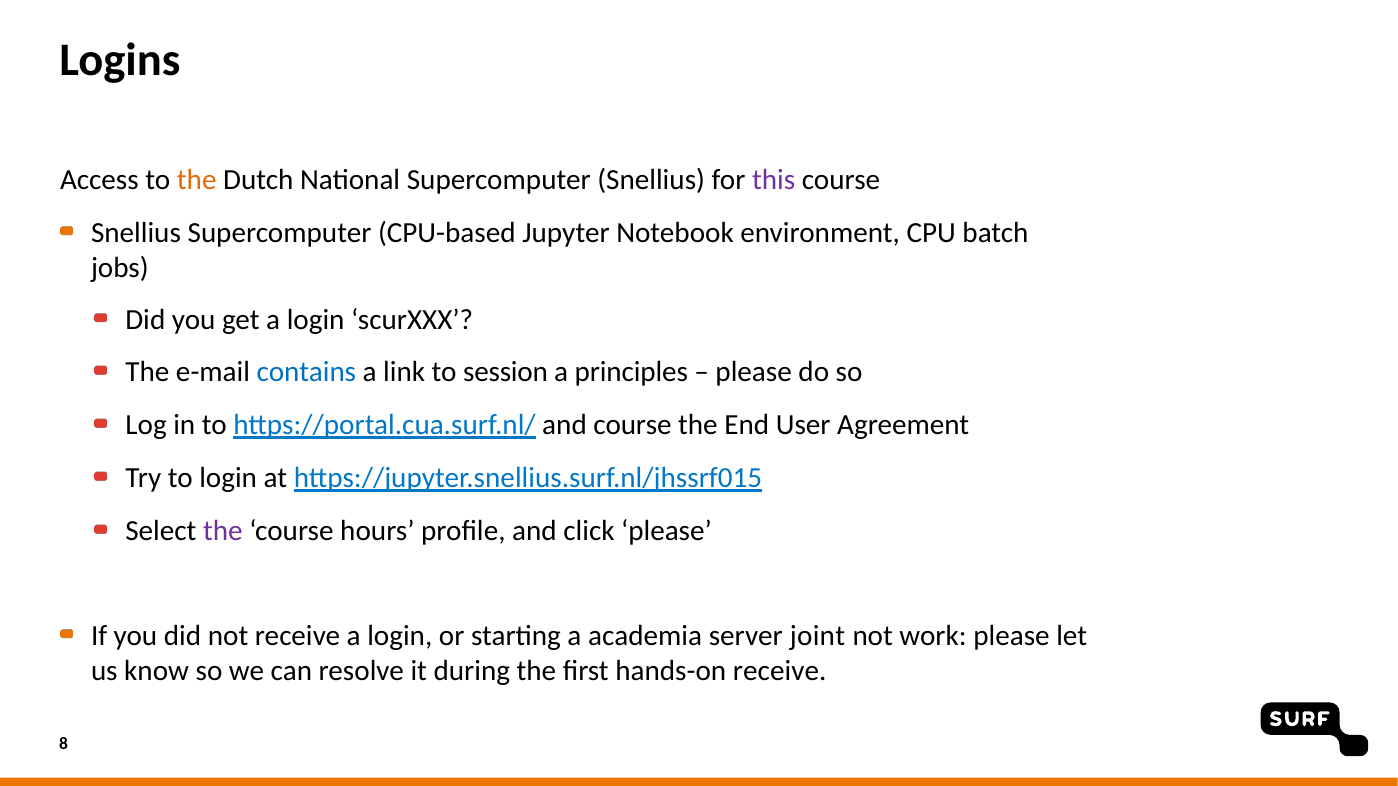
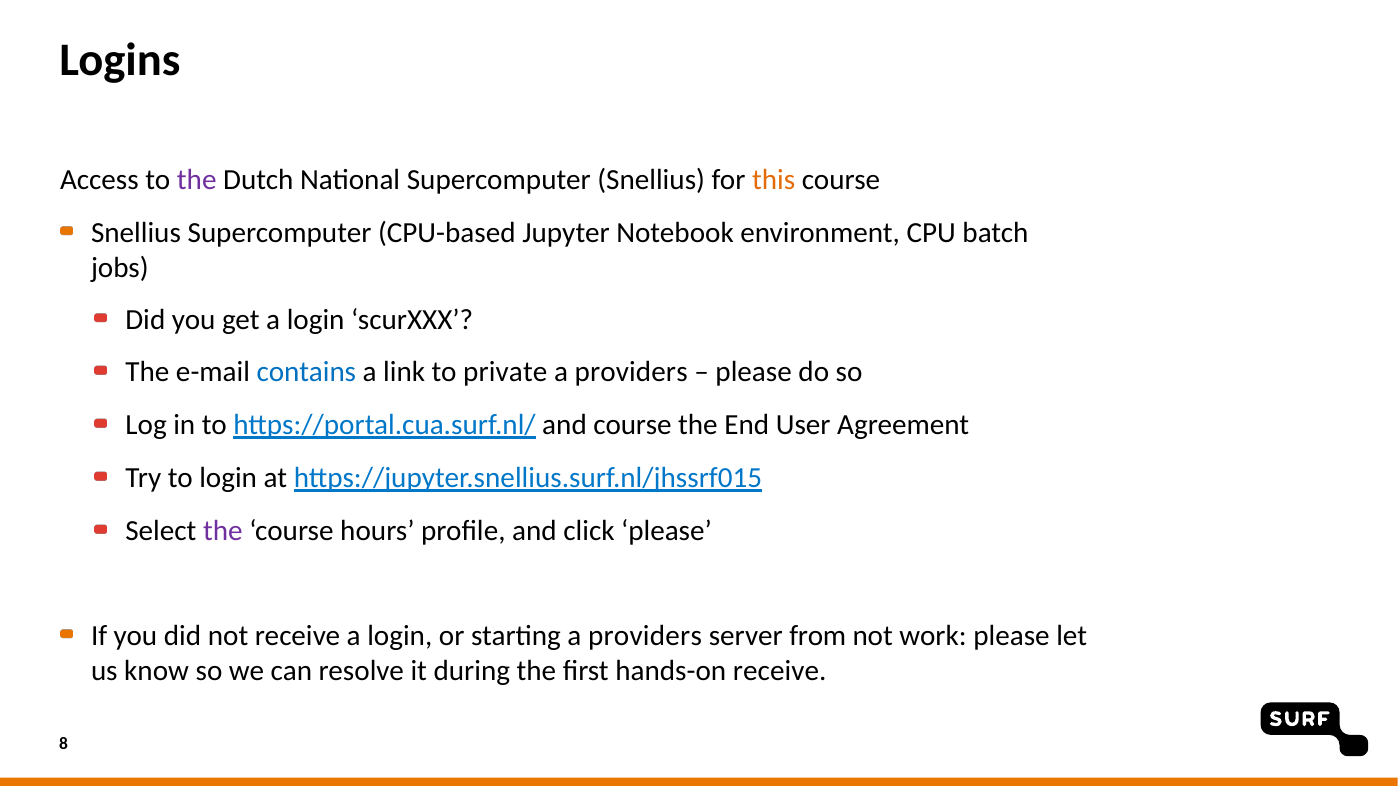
the colour: orange -> purple (197, 180)
this colour: purple -> orange (774, 180)
session: session -> private (505, 372)
principles: principles -> providers (631, 372)
starting a academia: academia -> providers (645, 636)
joint: joint -> from (818, 636)
